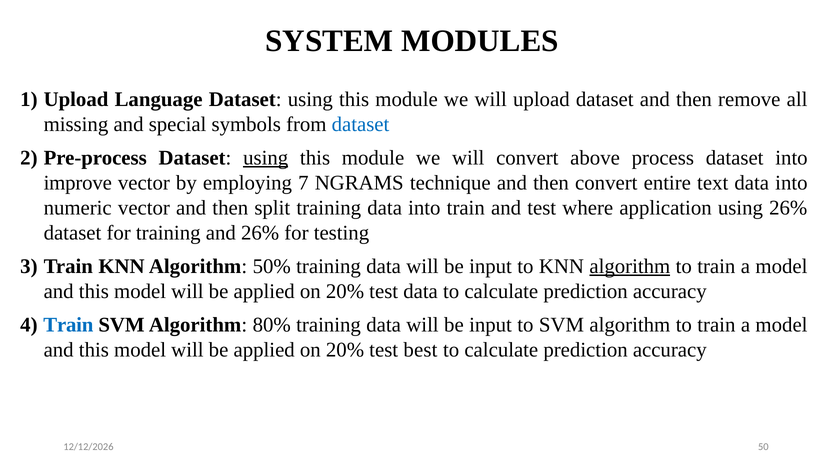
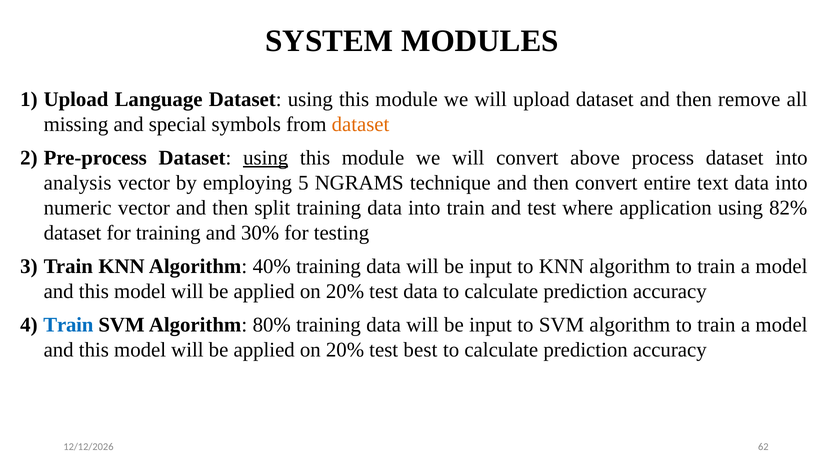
dataset colour: blue -> orange (361, 124)
improve: improve -> analysis (78, 183)
7: 7 -> 5 (303, 183)
using 26%: 26% -> 82% (788, 208)
and 26%: 26% -> 30% (260, 233)
50%: 50% -> 40% (272, 266)
algorithm underline: present -> none (630, 266)
50: 50 -> 62 (763, 447)
